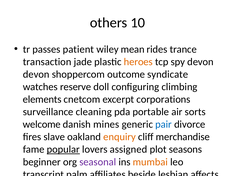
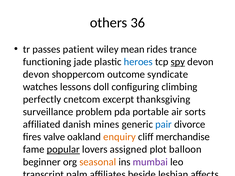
10: 10 -> 36 (138, 23)
transaction: transaction -> functioning (47, 62)
heroes colour: orange -> blue (138, 62)
spy underline: none -> present (178, 62)
reserve: reserve -> lessons (76, 87)
elements: elements -> perfectly (42, 99)
corporations: corporations -> thanksgiving (163, 99)
cleaning: cleaning -> problem (94, 112)
welcome: welcome -> affiliated (42, 125)
slave: slave -> valve (54, 137)
seasons: seasons -> balloon (185, 150)
seasonal colour: purple -> orange (98, 162)
mumbai colour: orange -> purple (150, 162)
